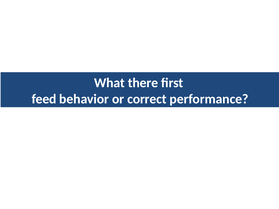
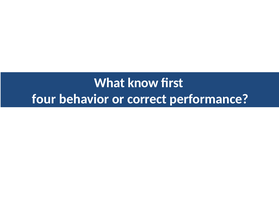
there: there -> know (143, 83)
feed: feed -> four (44, 99)
